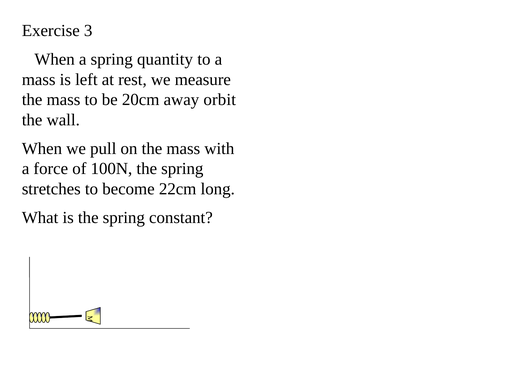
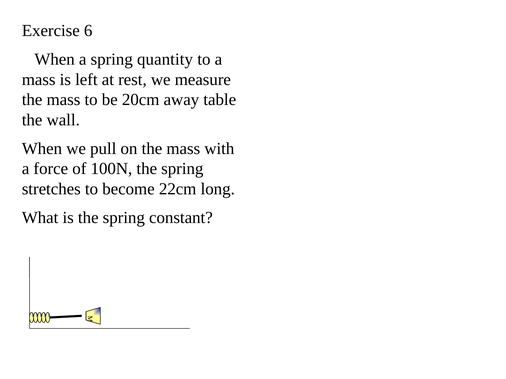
3: 3 -> 6 (88, 31)
orbit: orbit -> table (220, 100)
